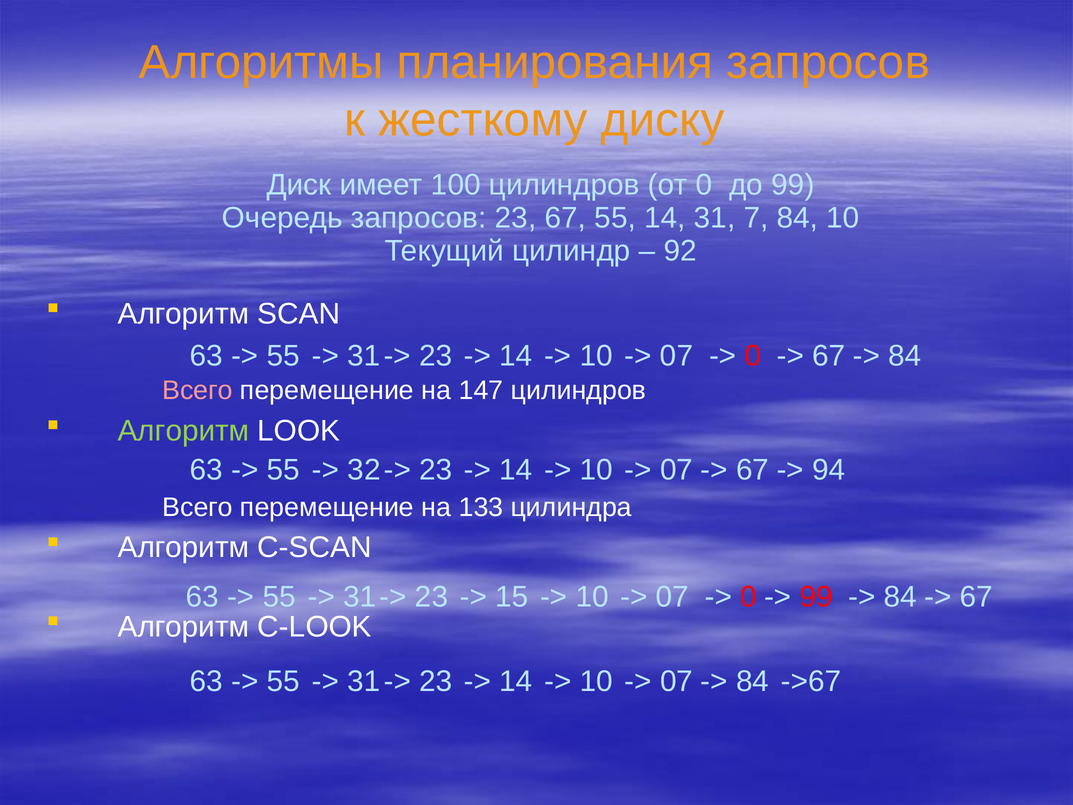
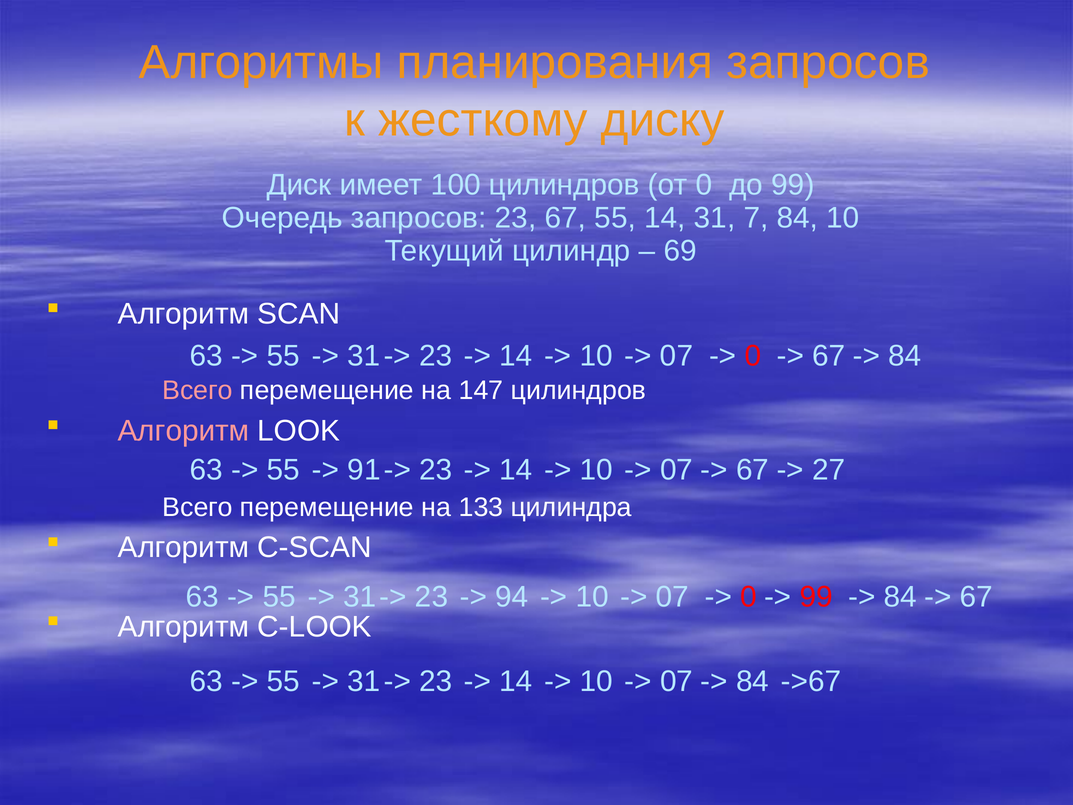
92: 92 -> 69 (680, 251)
Алгоритм colour: light green -> pink (183, 431)
32: 32 -> 91 (364, 470)
94: 94 -> 27 (829, 470)
15: 15 -> 94 (512, 597)
